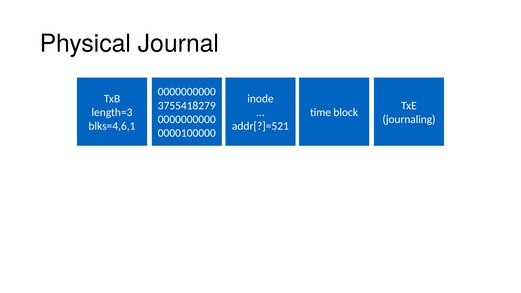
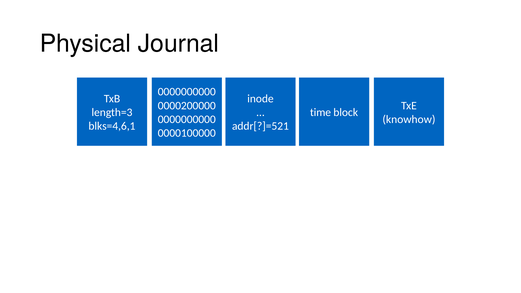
3755418279: 3755418279 -> 0000200000 (187, 106)
journaling: journaling -> knowhow (409, 119)
